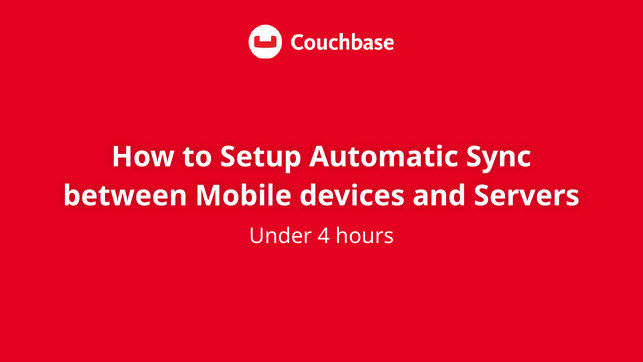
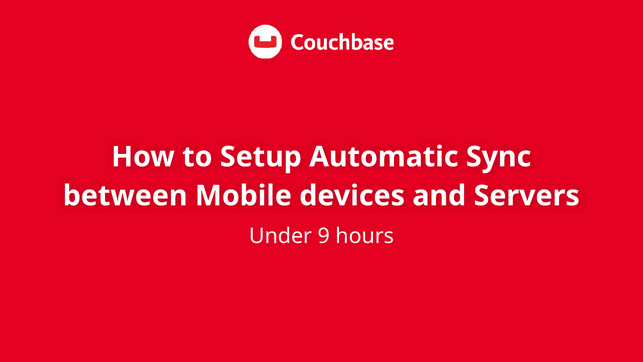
4: 4 -> 9 (324, 236)
